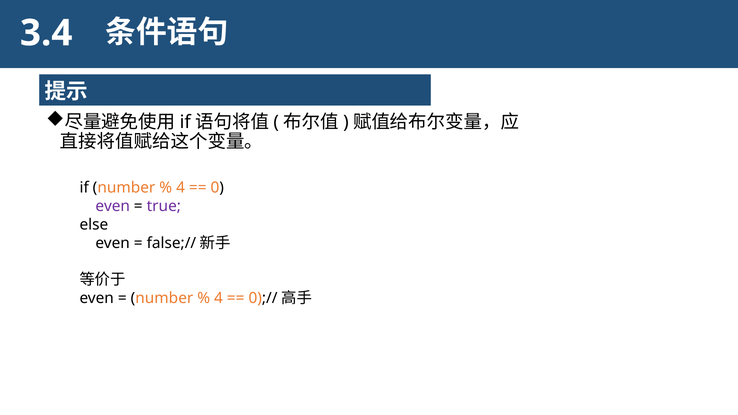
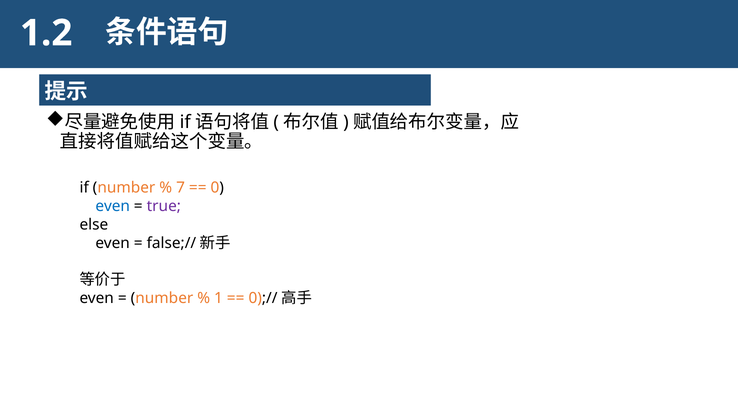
3.4: 3.4 -> 1.2 (46, 33)
4: 4 -> 7 (181, 188)
even colour: purple -> blue (113, 206)
4: 4 -> 1 (218, 298)
